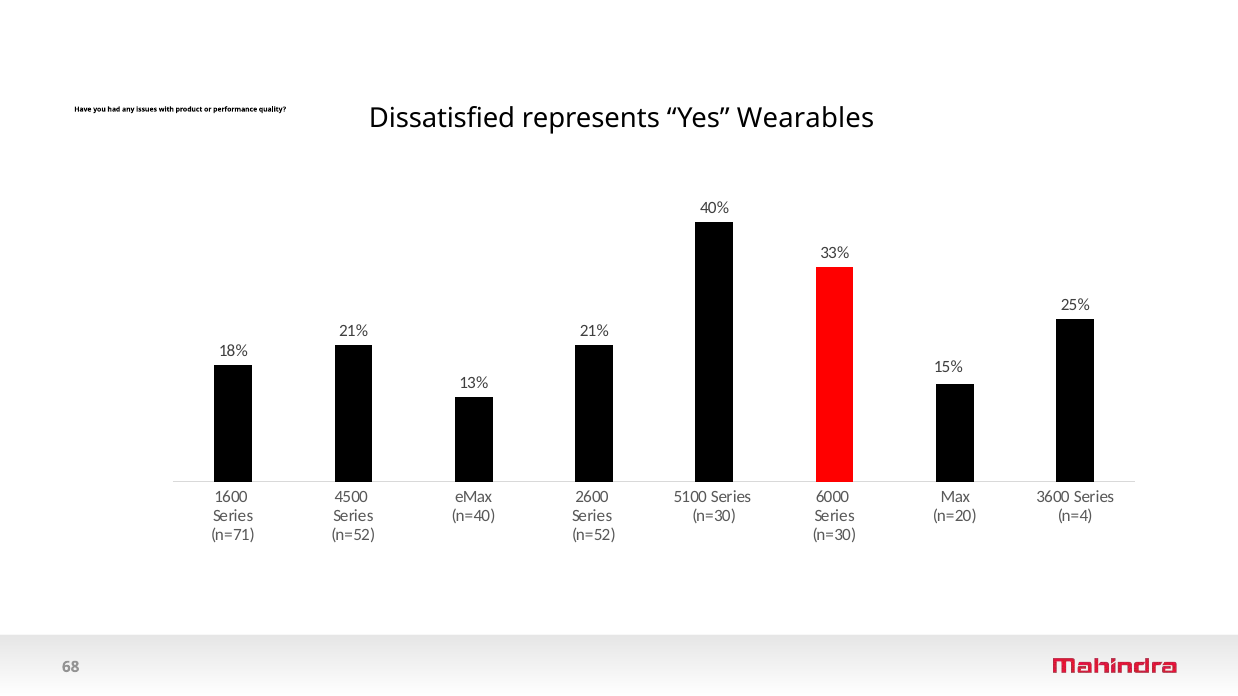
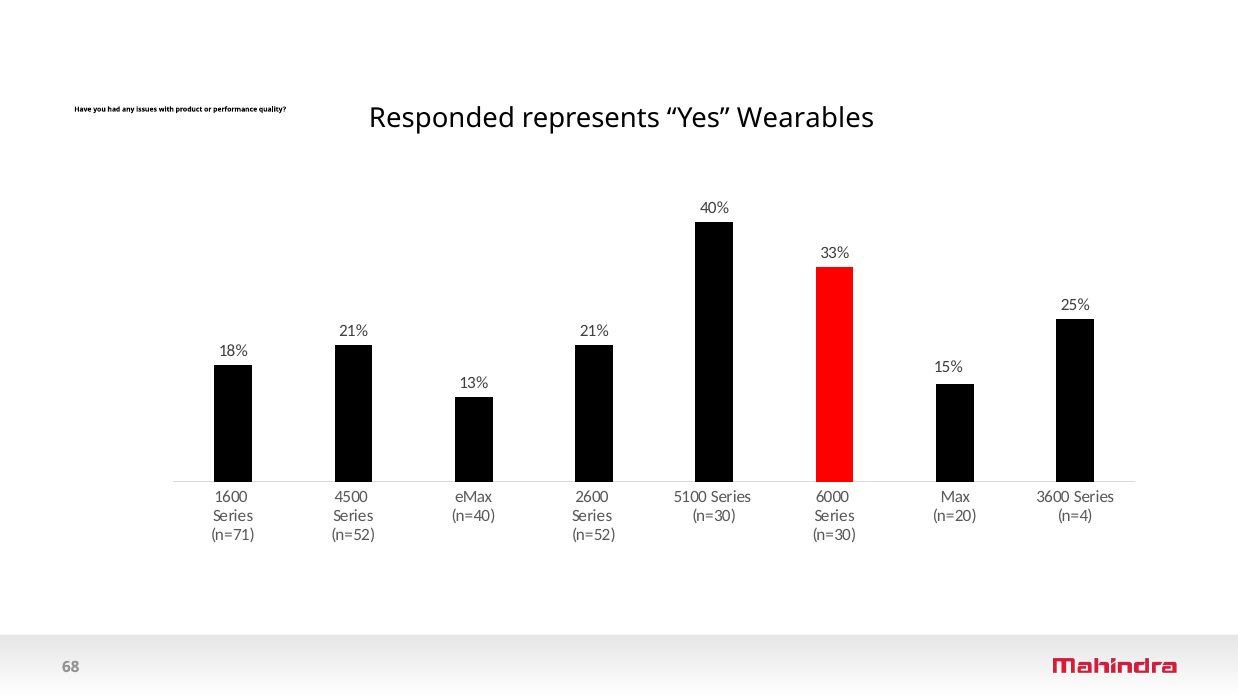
Dissatisfied: Dissatisfied -> Responded (442, 119)
